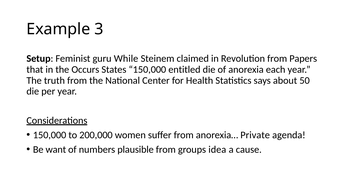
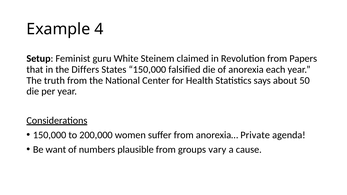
3: 3 -> 4 (99, 29)
While: While -> White (126, 59)
Occurs: Occurs -> Differs (85, 70)
entitled: entitled -> falsified (184, 70)
idea: idea -> vary (217, 150)
